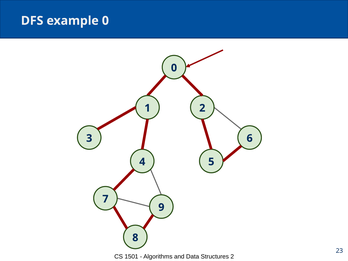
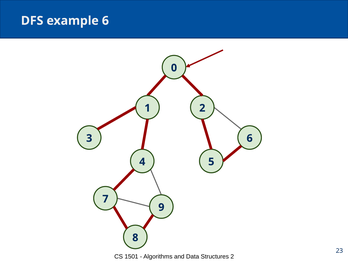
example 0: 0 -> 6 (105, 21)
